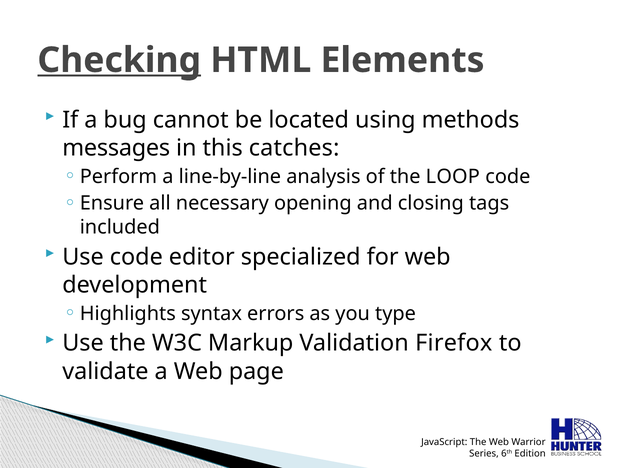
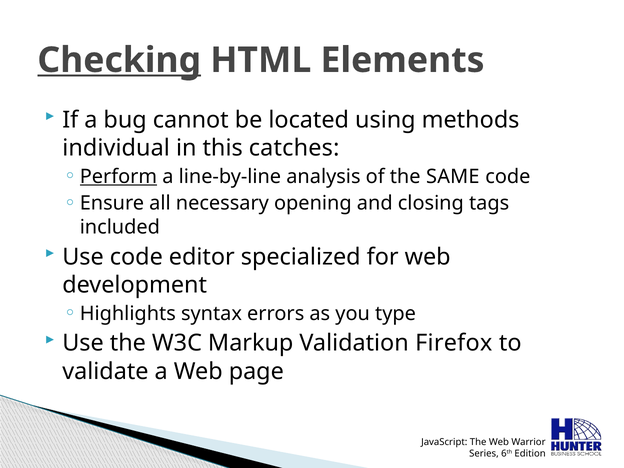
messages: messages -> individual (116, 148)
Perform underline: none -> present (118, 177)
LOOP: LOOP -> SAME (453, 177)
